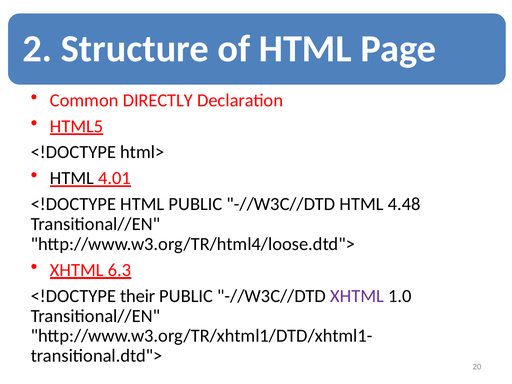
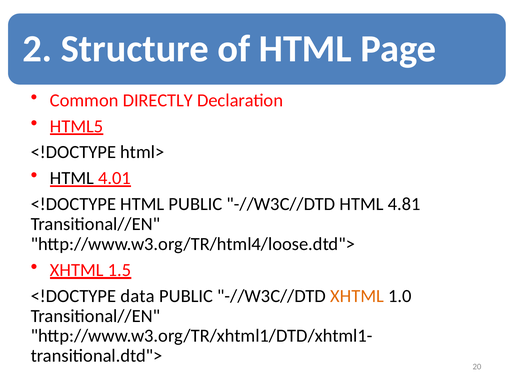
4.48: 4.48 -> 4.81 (404, 204)
6.3: 6.3 -> 1.5 (119, 270)
their: their -> data (138, 296)
XHTML colour: purple -> orange (357, 296)
